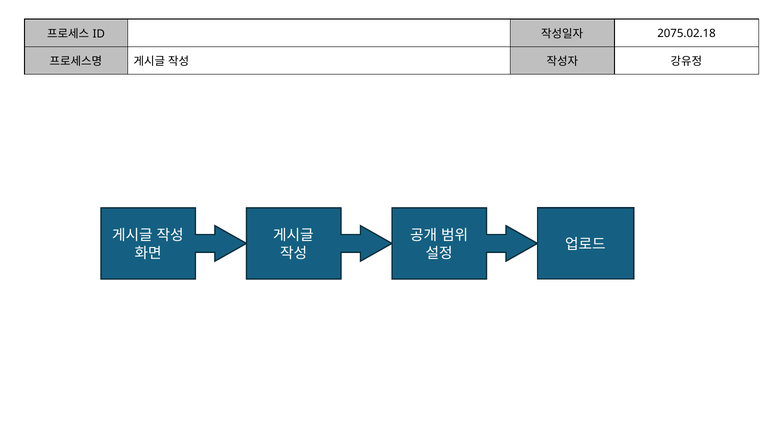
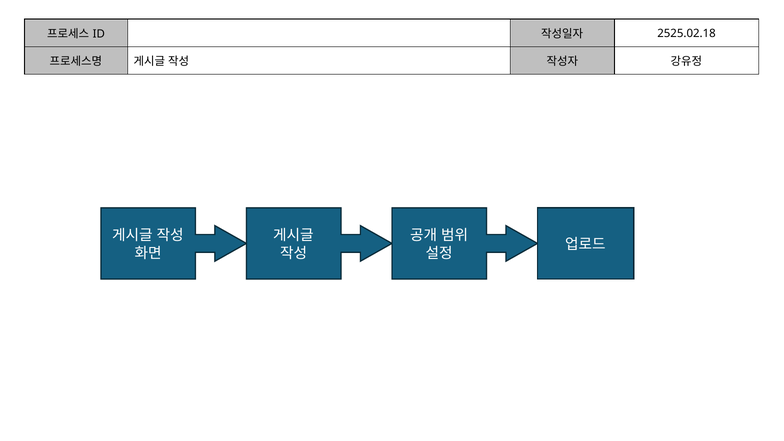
2075.02.18: 2075.02.18 -> 2525.02.18 (687, 33)
